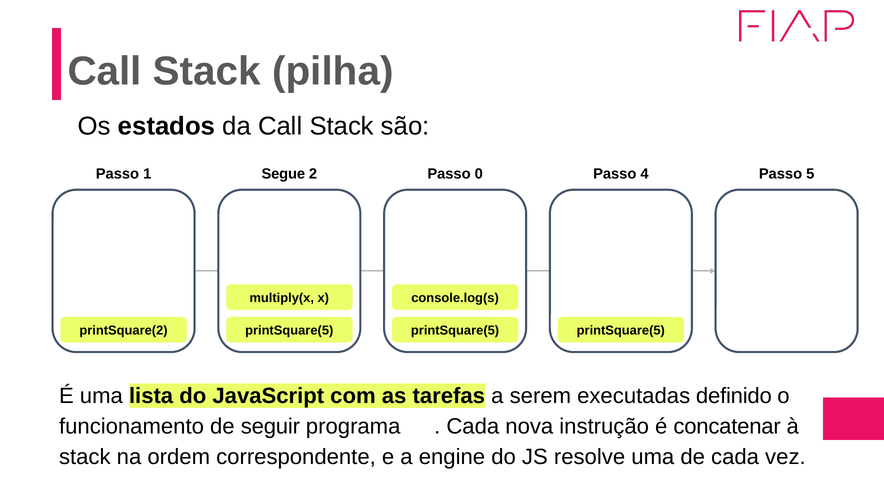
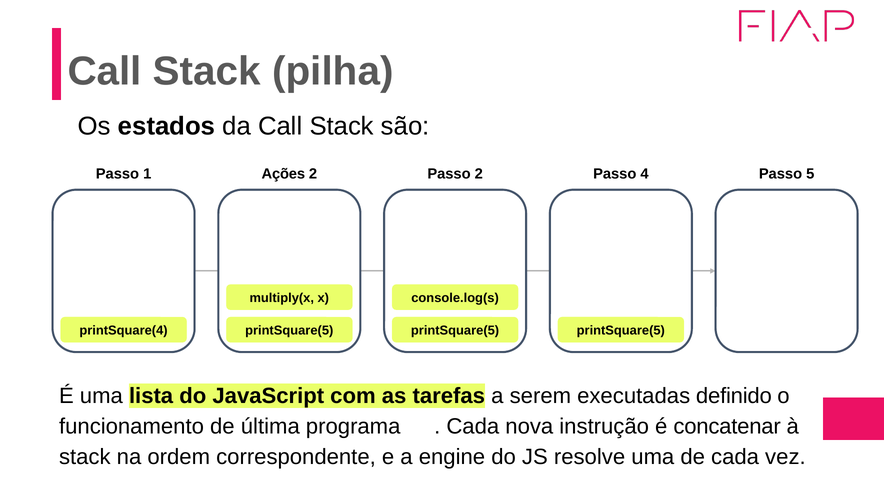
Segue: Segue -> Ações (283, 174)
Passo 0: 0 -> 2 (479, 174)
printSquare(2: printSquare(2 -> printSquare(4 (124, 331)
seguir: seguir -> última (270, 427)
